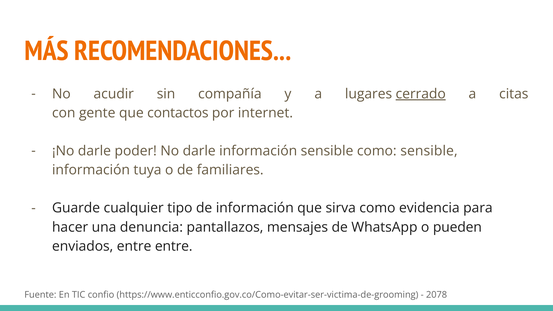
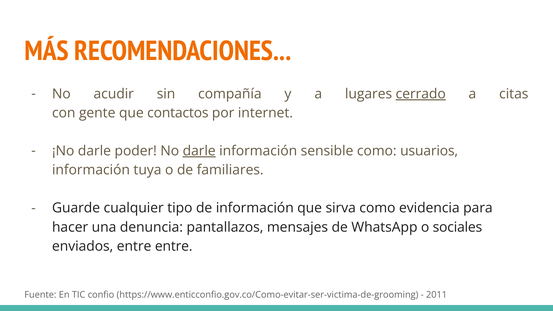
darle underline: none -> present (199, 151)
como sensible: sensible -> usuarios (429, 151)
pueden: pueden -> sociales (457, 227)
2078: 2078 -> 2011 (437, 295)
